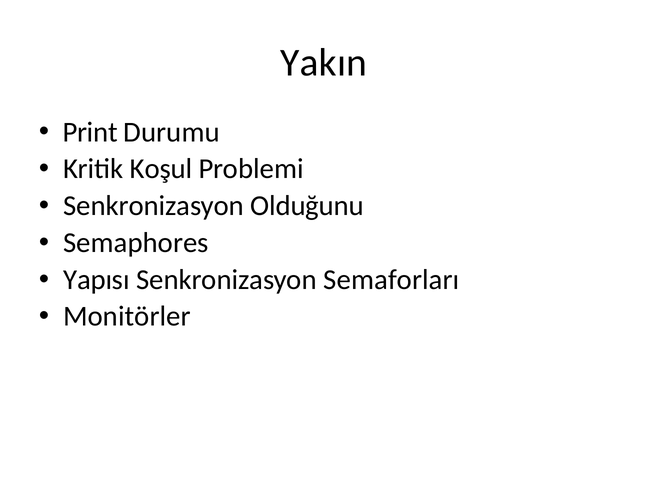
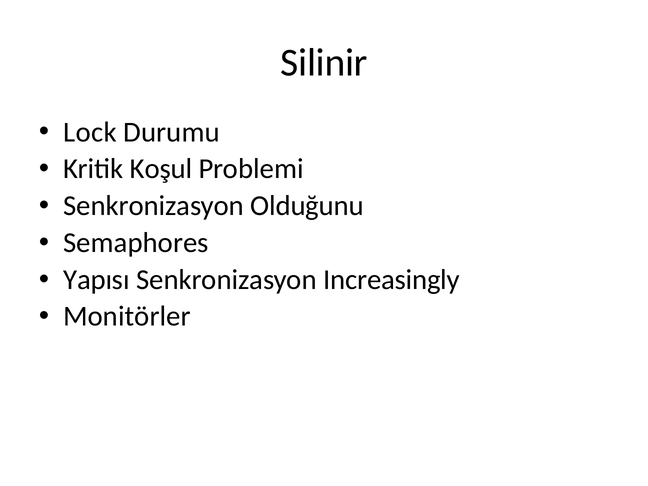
Yakın: Yakın -> Silinir (324, 63)
Print: Print -> Lock (90, 132)
Semaforları: Semaforları -> Increasingly (392, 280)
